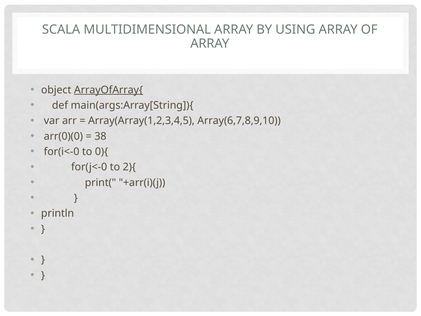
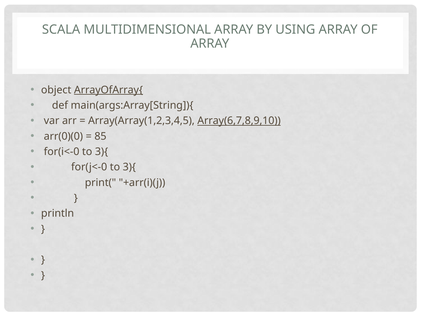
Array(6,7,8,9,10 underline: none -> present (239, 121)
38: 38 -> 85 (100, 136)
for(i<-0 to 0){: 0){ -> 3){ (102, 152)
for(j<-0 to 2){: 2){ -> 3){ (129, 167)
